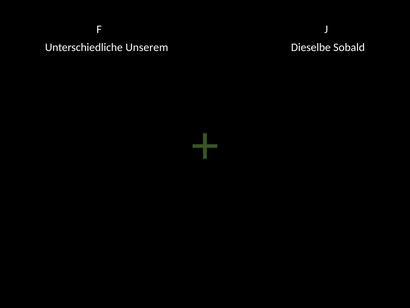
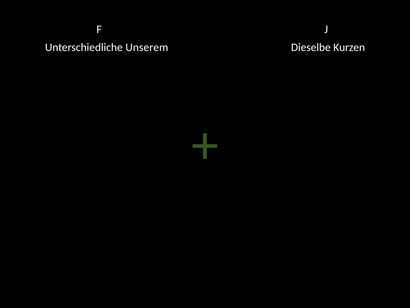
Sobald: Sobald -> Kurzen (349, 47)
